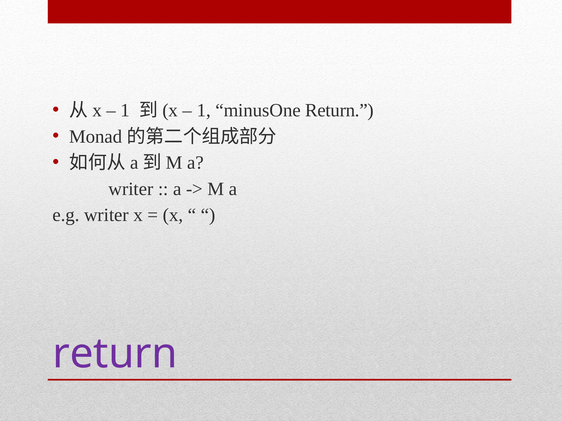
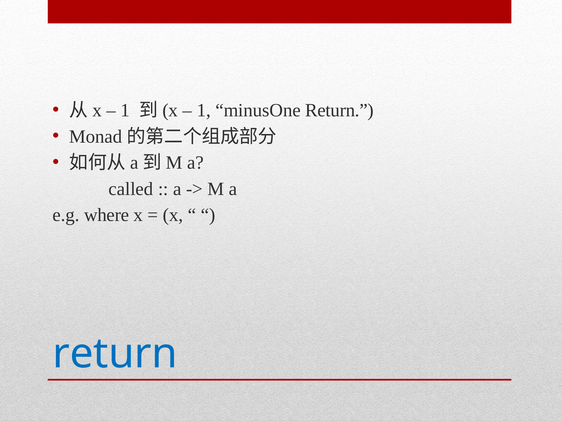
writer: writer -> called (131, 189)
e.g writer: writer -> where (107, 215)
return colour: purple -> blue (115, 354)
